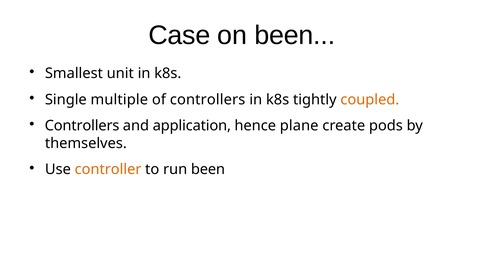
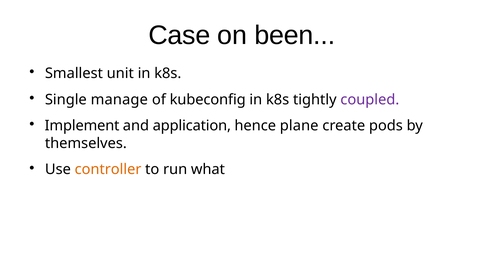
multiple: multiple -> manage (119, 100)
of controllers: controllers -> kubeconfig (208, 100)
coupled colour: orange -> purple (370, 100)
Controllers: Controllers -> Implement (82, 126)
run been: been -> what (208, 170)
